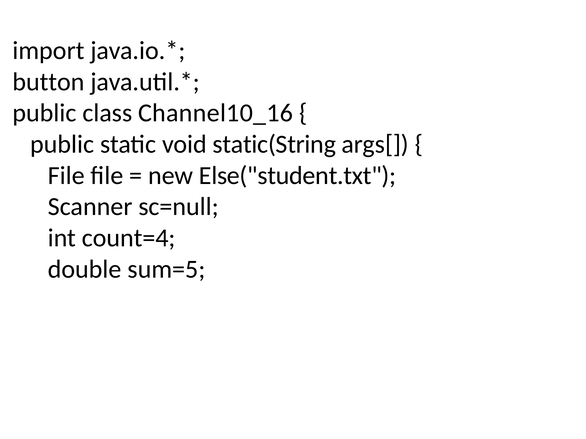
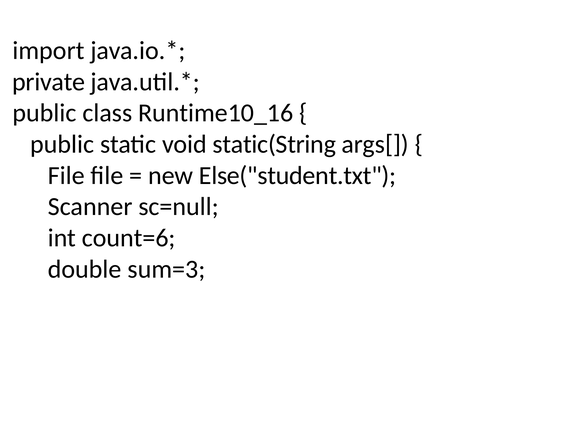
button: button -> private (49, 82)
Channel10_16: Channel10_16 -> Runtime10_16 (216, 113)
count=4: count=4 -> count=6 (129, 238)
sum=5: sum=5 -> sum=3 (166, 269)
